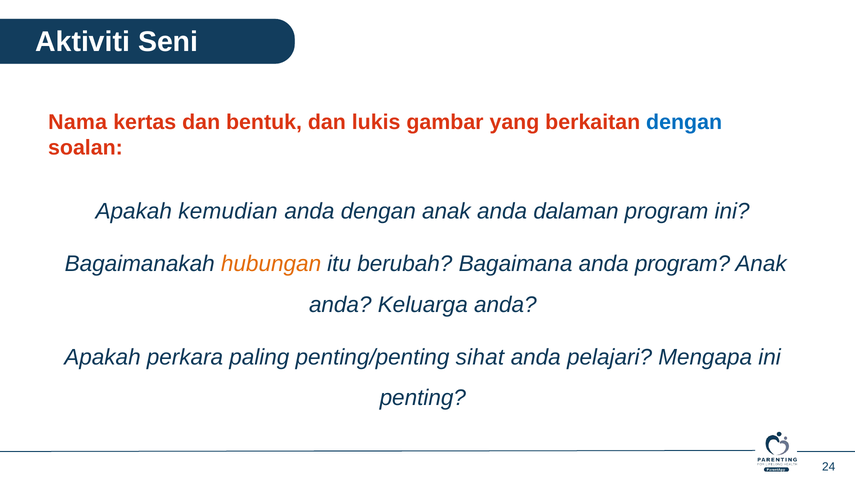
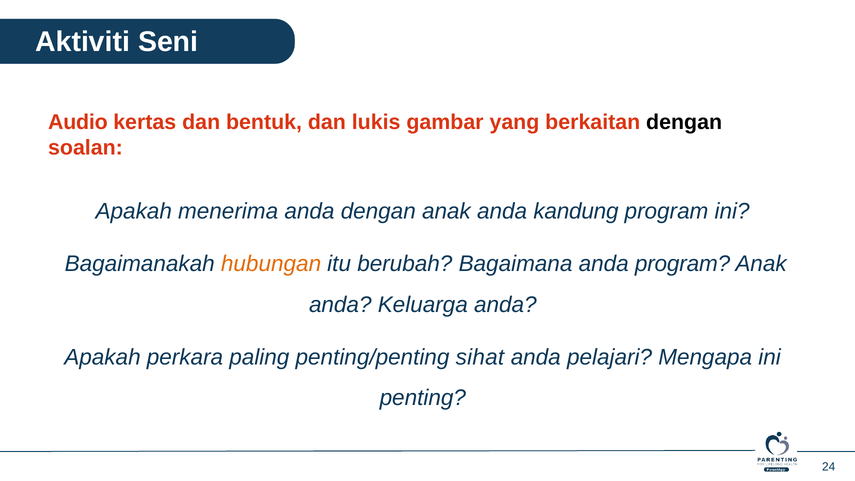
Nama: Nama -> Audio (78, 122)
dengan colour: blue -> black (684, 122)
kemudian: kemudian -> menerima (228, 211)
dalaman: dalaman -> kandung (576, 211)
